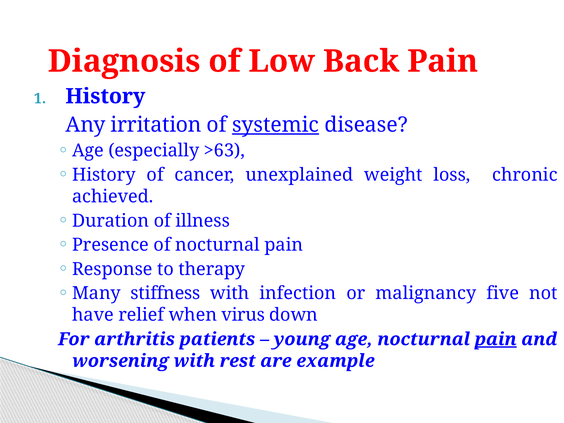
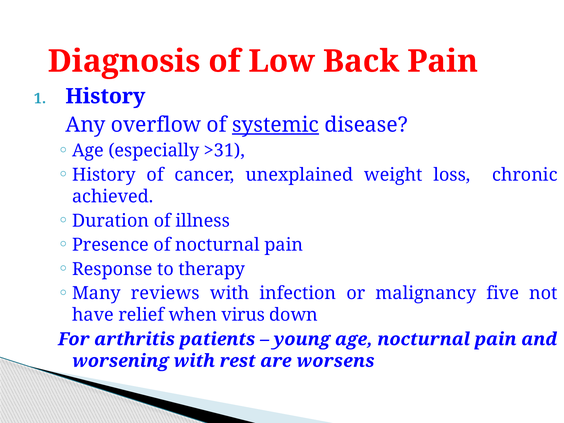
irritation: irritation -> overflow (156, 125)
>63: >63 -> >31 (224, 151)
stiffness: stiffness -> reviews (165, 293)
pain underline: present -> none (496, 339)
example: example -> worsens (335, 361)
